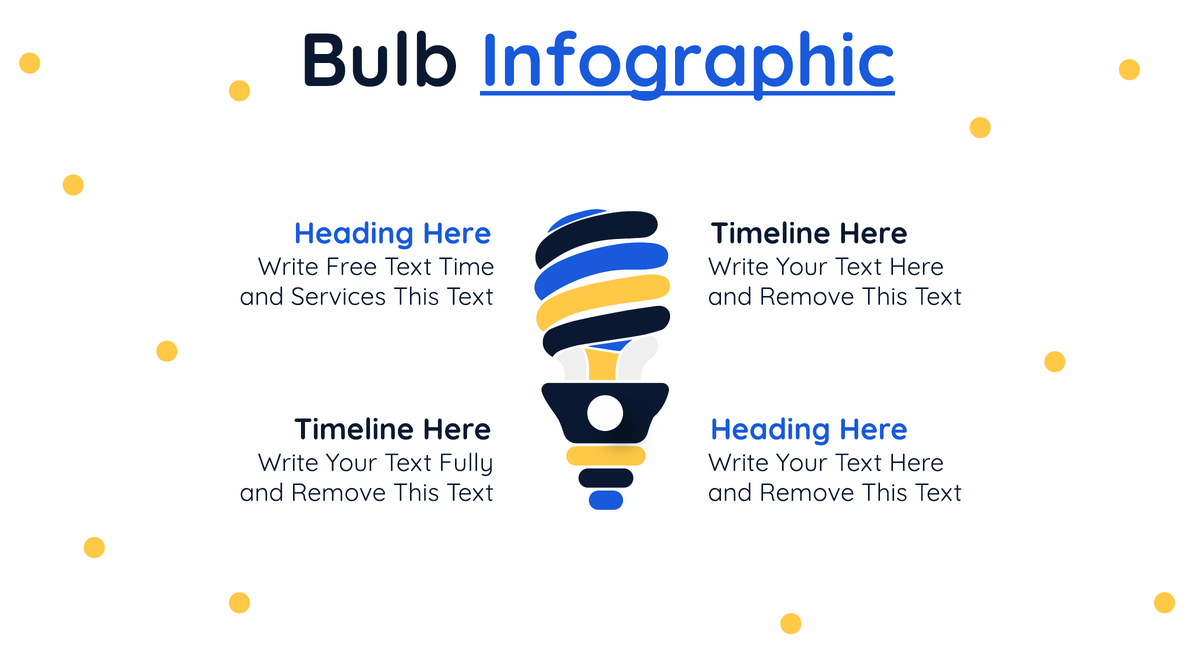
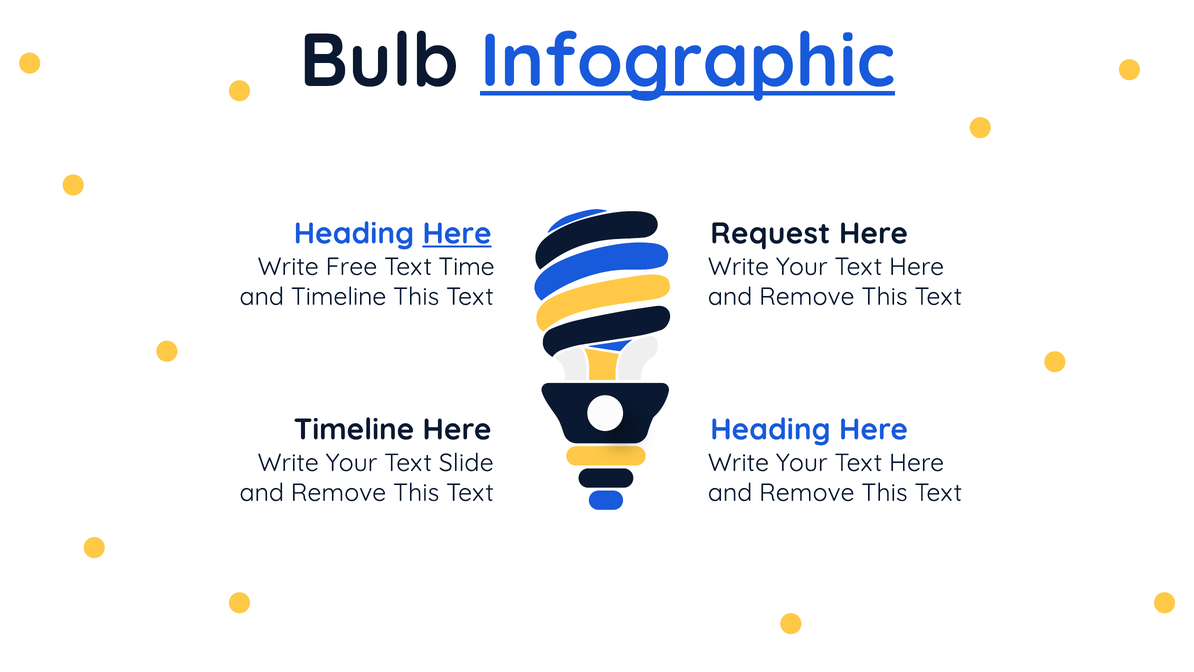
Here underline: none -> present (457, 233)
Timeline: Timeline -> Request (770, 233)
and Services: Services -> Timeline (339, 296)
Fully: Fully -> Slide (466, 463)
